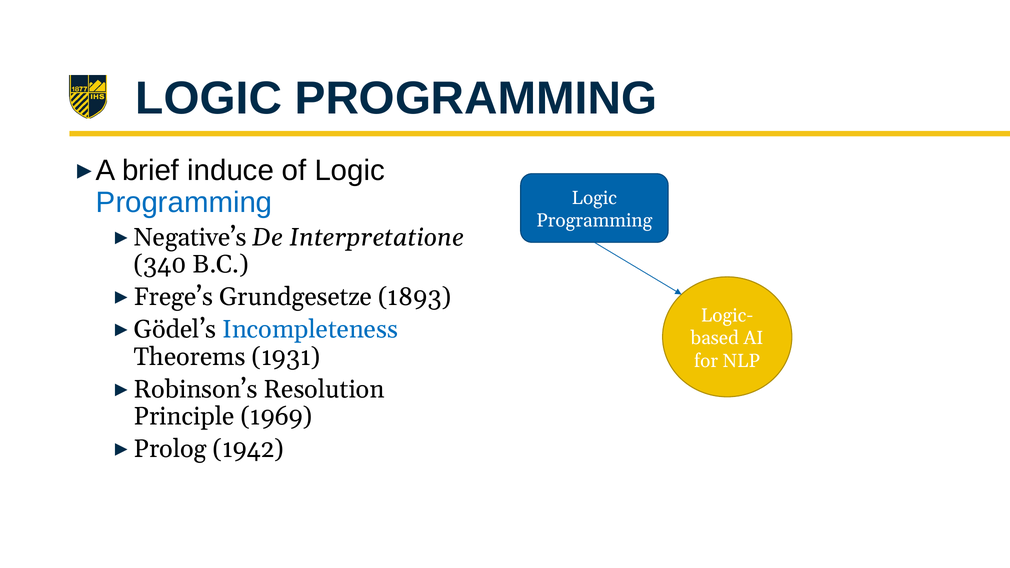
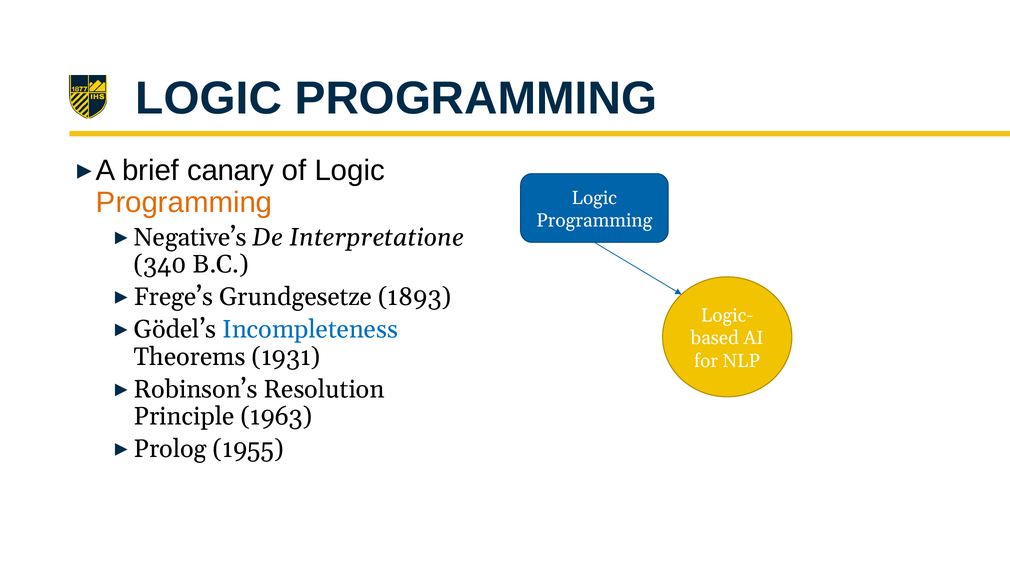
induce: induce -> canary (231, 171)
Programming colour: blue -> orange (184, 202)
1969: 1969 -> 1963 (276, 417)
1942: 1942 -> 1955 (248, 449)
